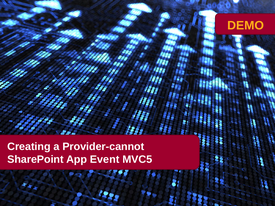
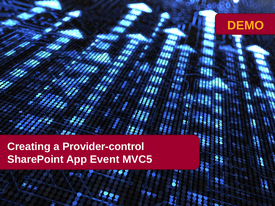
Provider-cannot: Provider-cannot -> Provider-control (103, 147)
